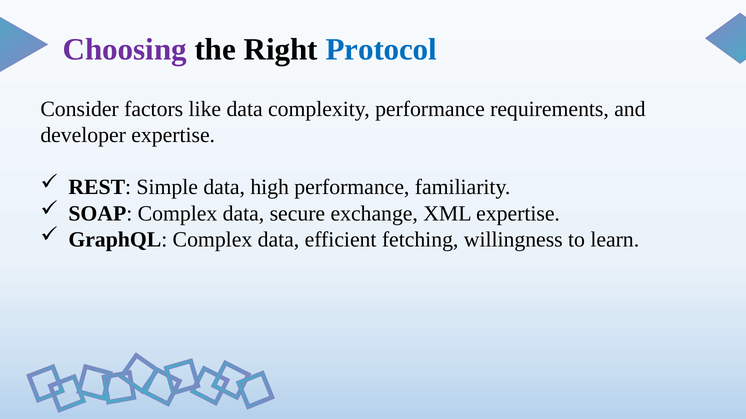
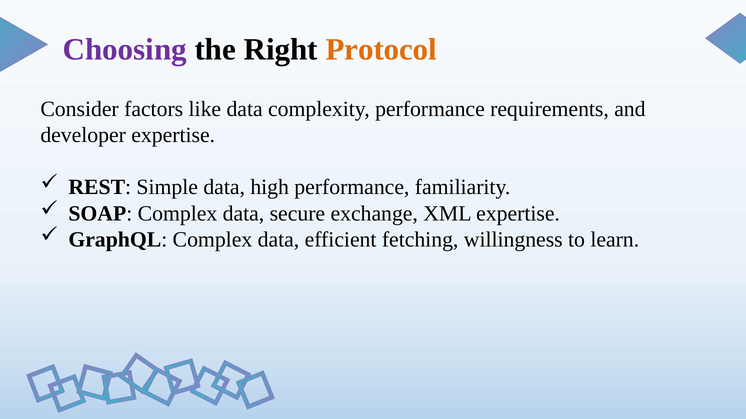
Protocol colour: blue -> orange (381, 50)
